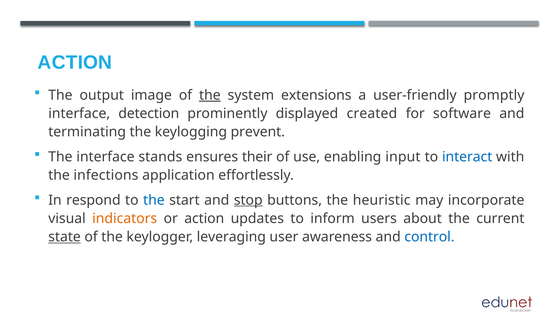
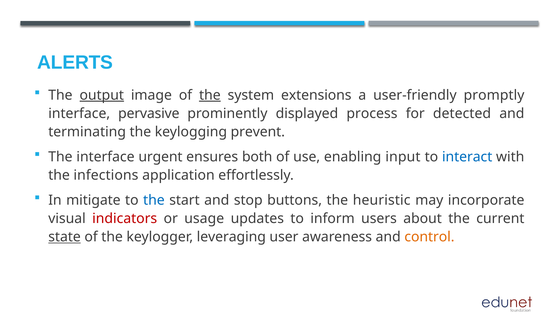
ACTION: ACTION -> ALERTS (75, 62)
output underline: none -> present (102, 95)
detection: detection -> pervasive (149, 113)
created: created -> process (372, 113)
software: software -> detected (462, 113)
stands: stands -> urgent (160, 157)
their: their -> both (257, 157)
respond: respond -> mitigate (93, 200)
stop underline: present -> none (248, 200)
indicators colour: orange -> red (125, 218)
or action: action -> usage (204, 218)
control colour: blue -> orange (429, 237)
